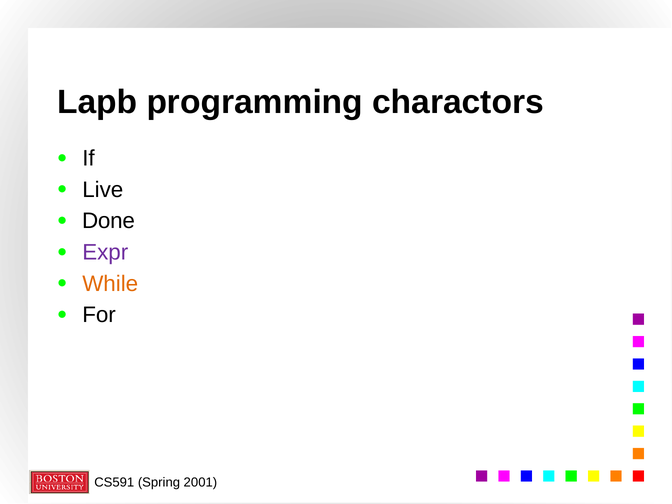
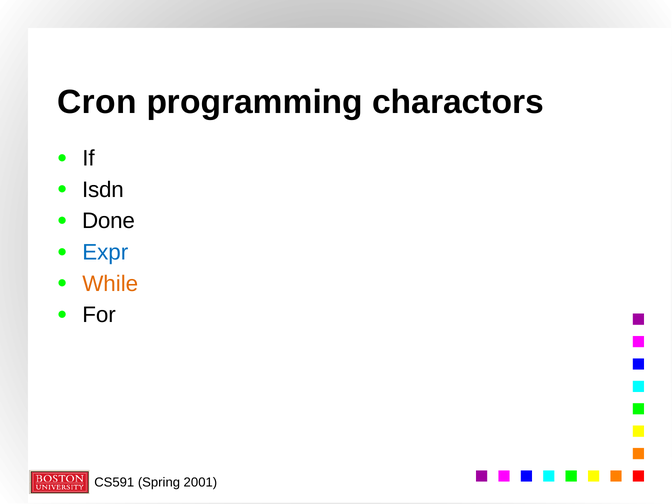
Lapb: Lapb -> Cron (97, 102)
Live: Live -> Isdn (103, 190)
Expr colour: purple -> blue (105, 252)
